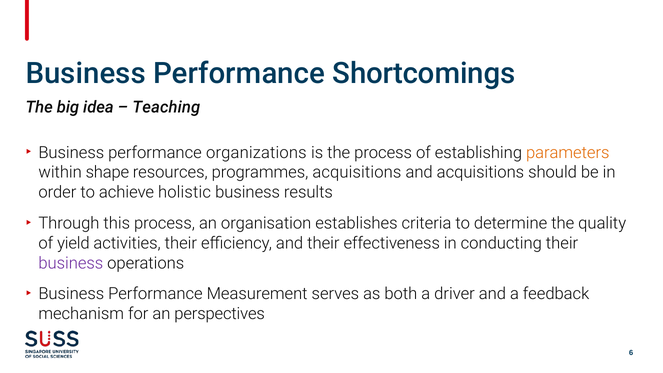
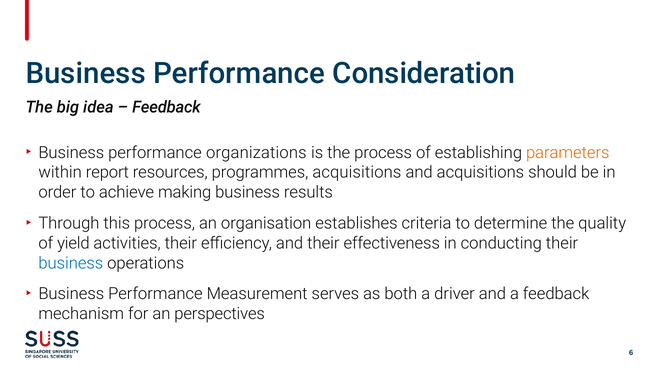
Shortcomings: Shortcomings -> Consideration (424, 74)
Teaching: Teaching -> Feedback (166, 107)
shape: shape -> report (107, 172)
holistic: holistic -> making (185, 192)
business colour: purple -> blue (71, 263)
